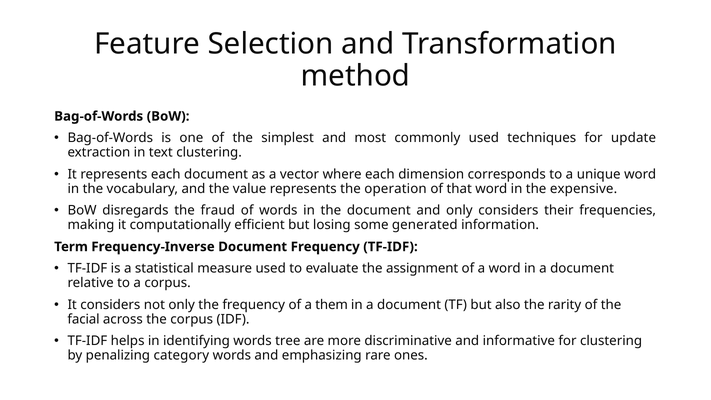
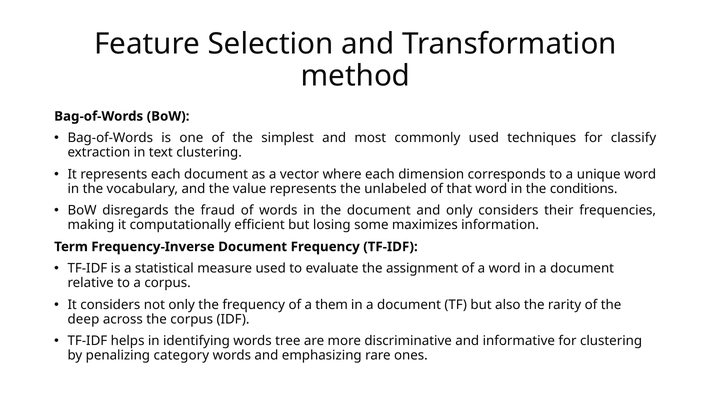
update: update -> classify (634, 138)
operation: operation -> unlabeled (396, 189)
expensive: expensive -> conditions (584, 189)
generated: generated -> maximizes (425, 225)
facial: facial -> deep (83, 319)
